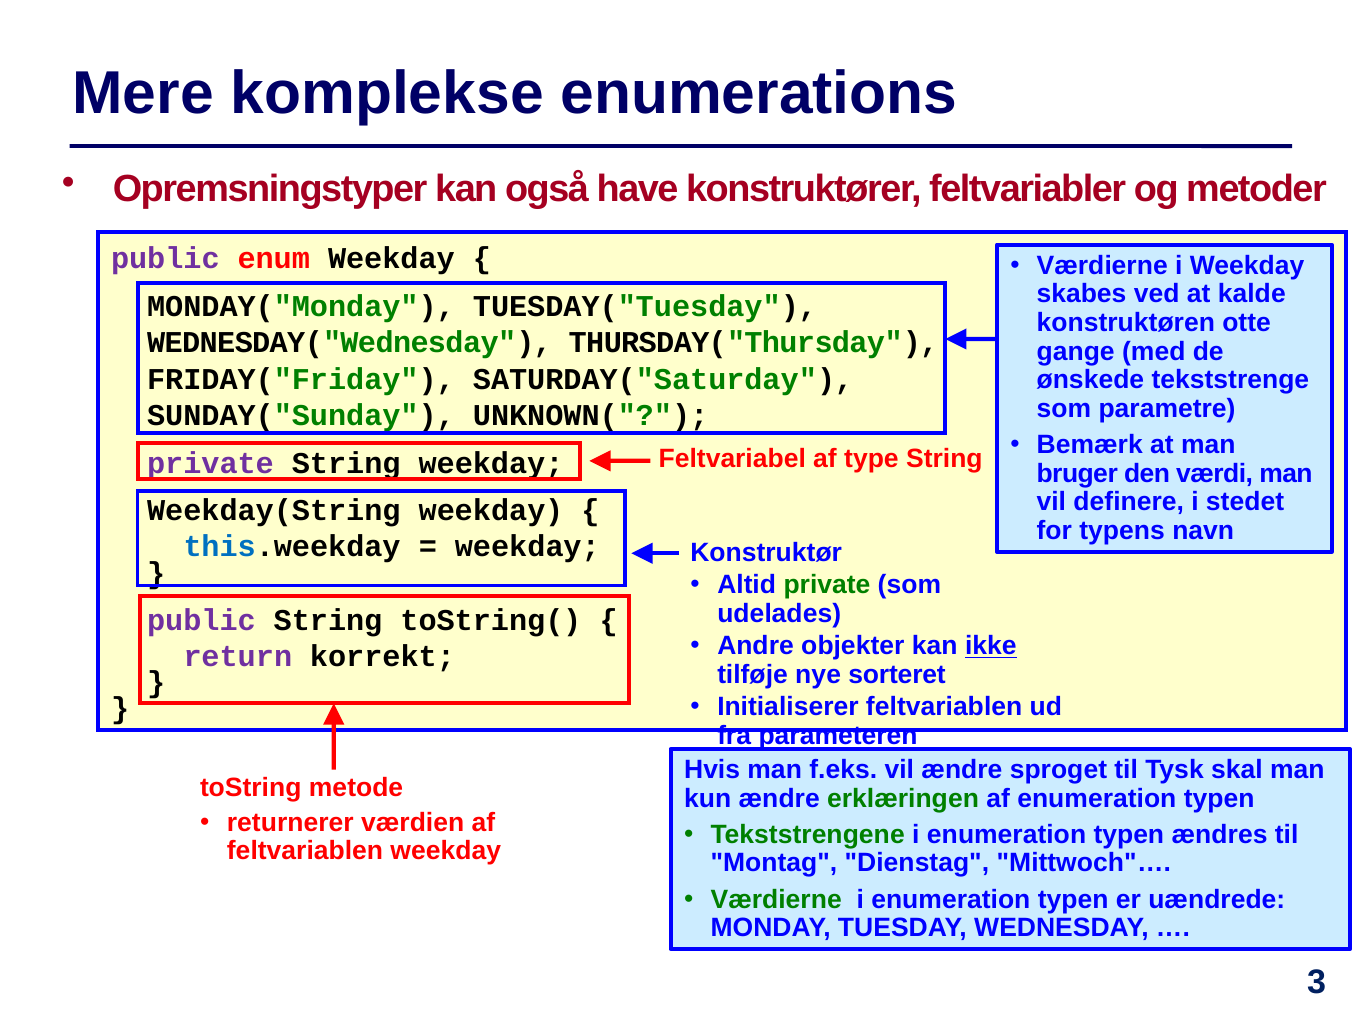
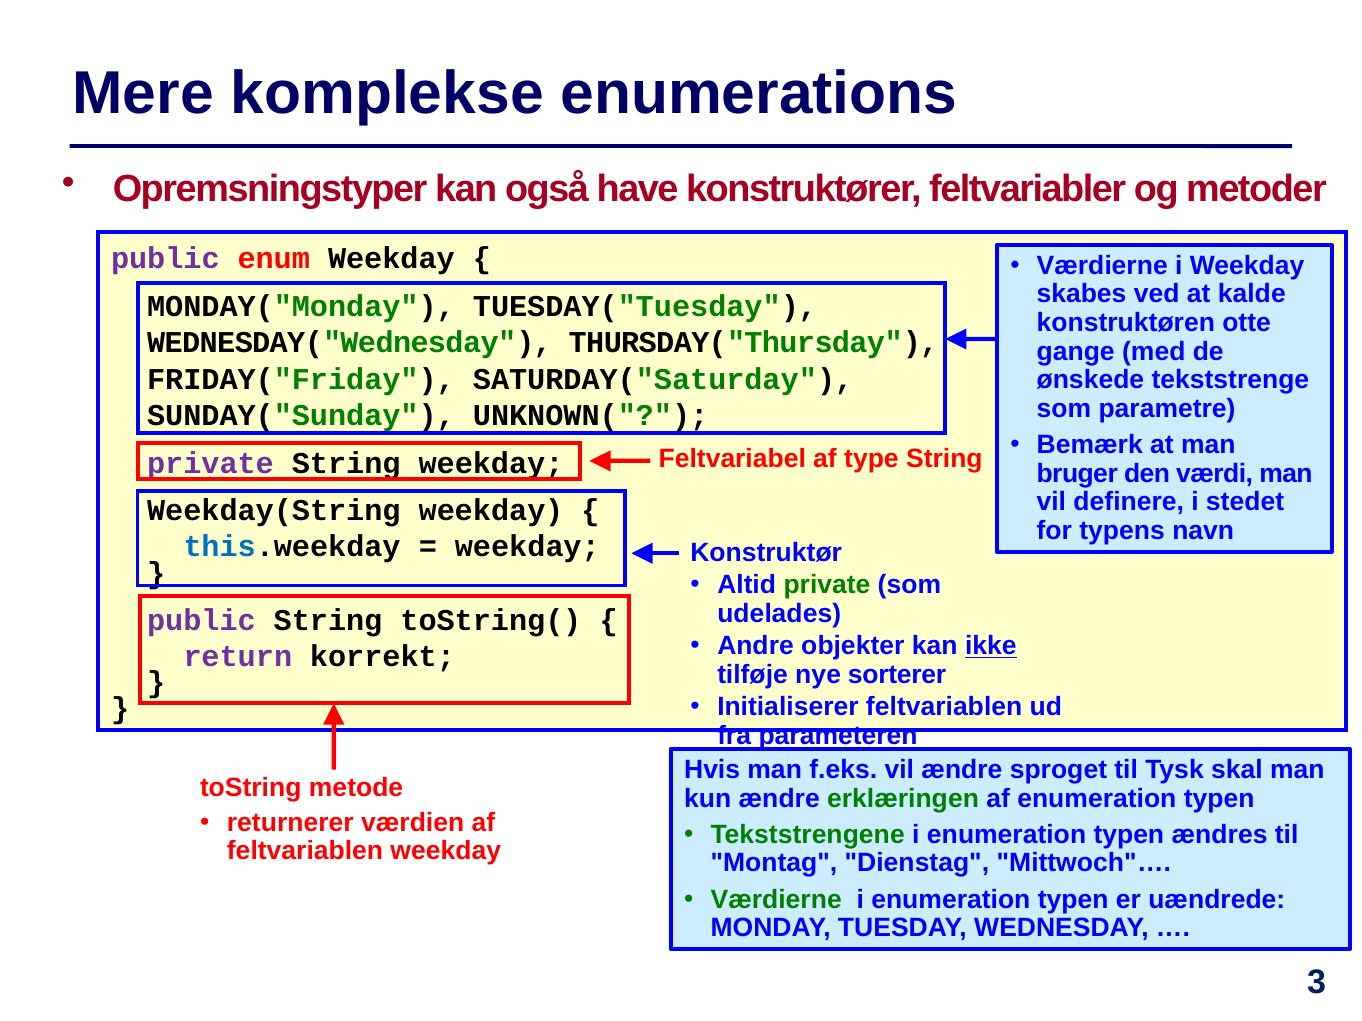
sorteret: sorteret -> sorterer (897, 675)
